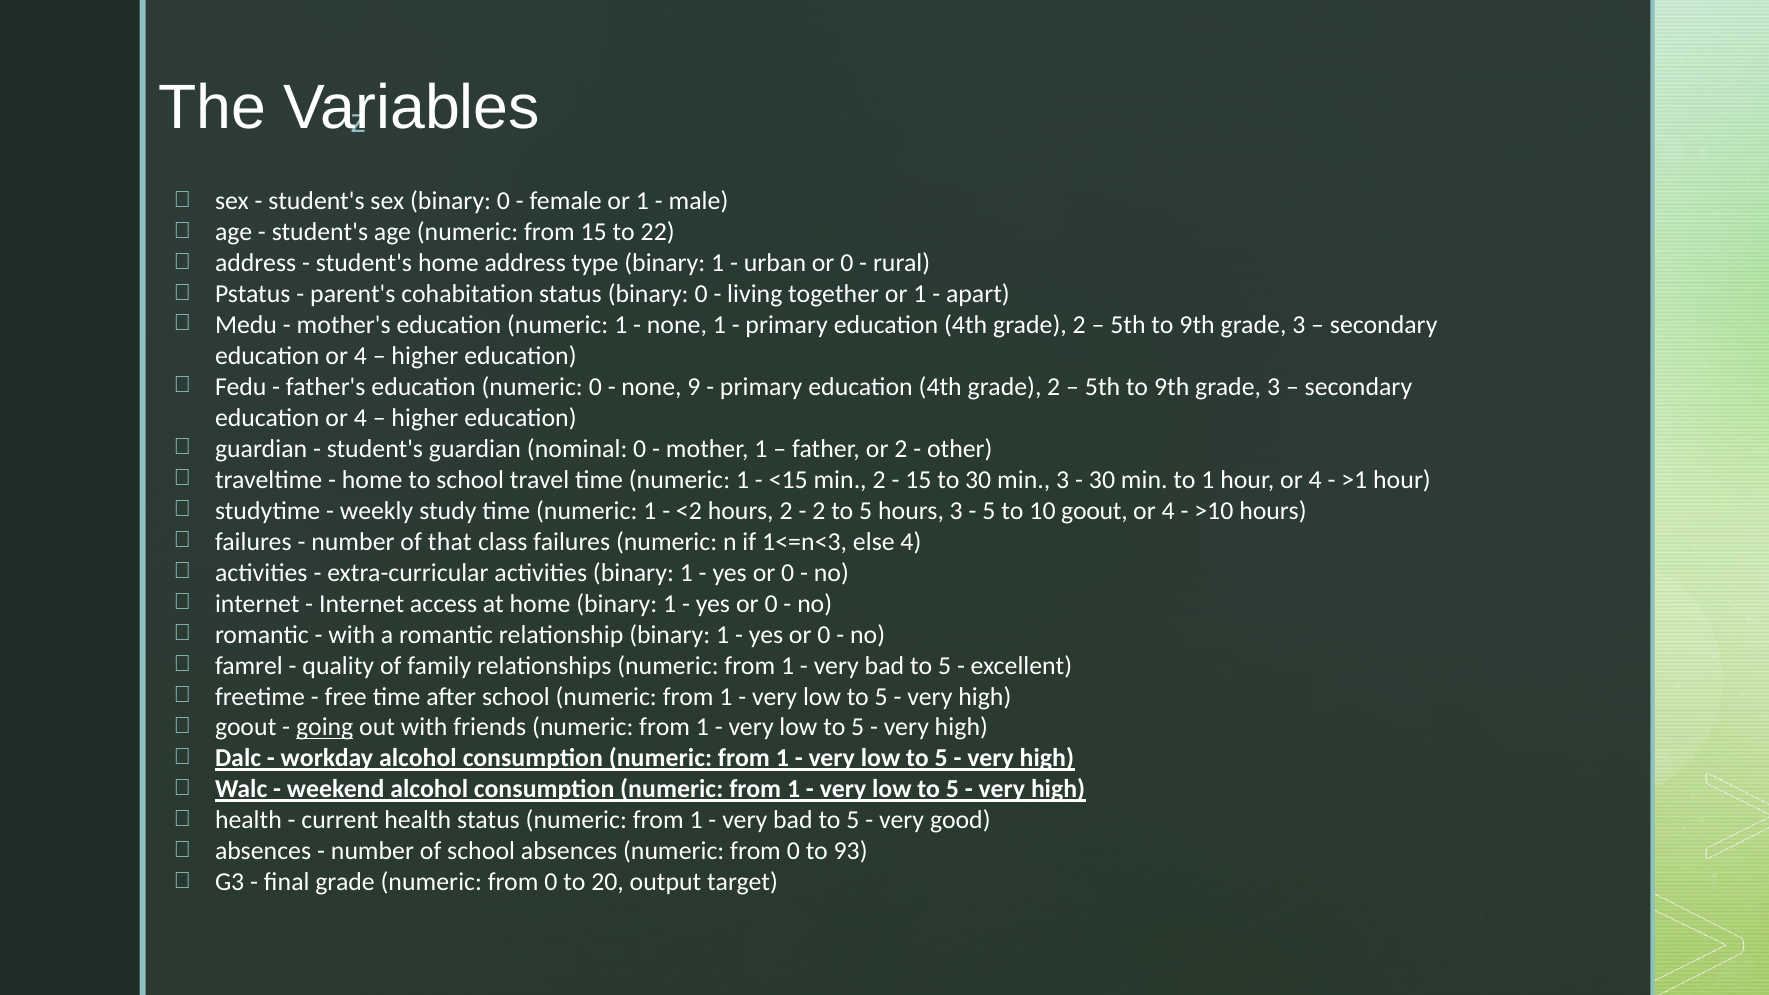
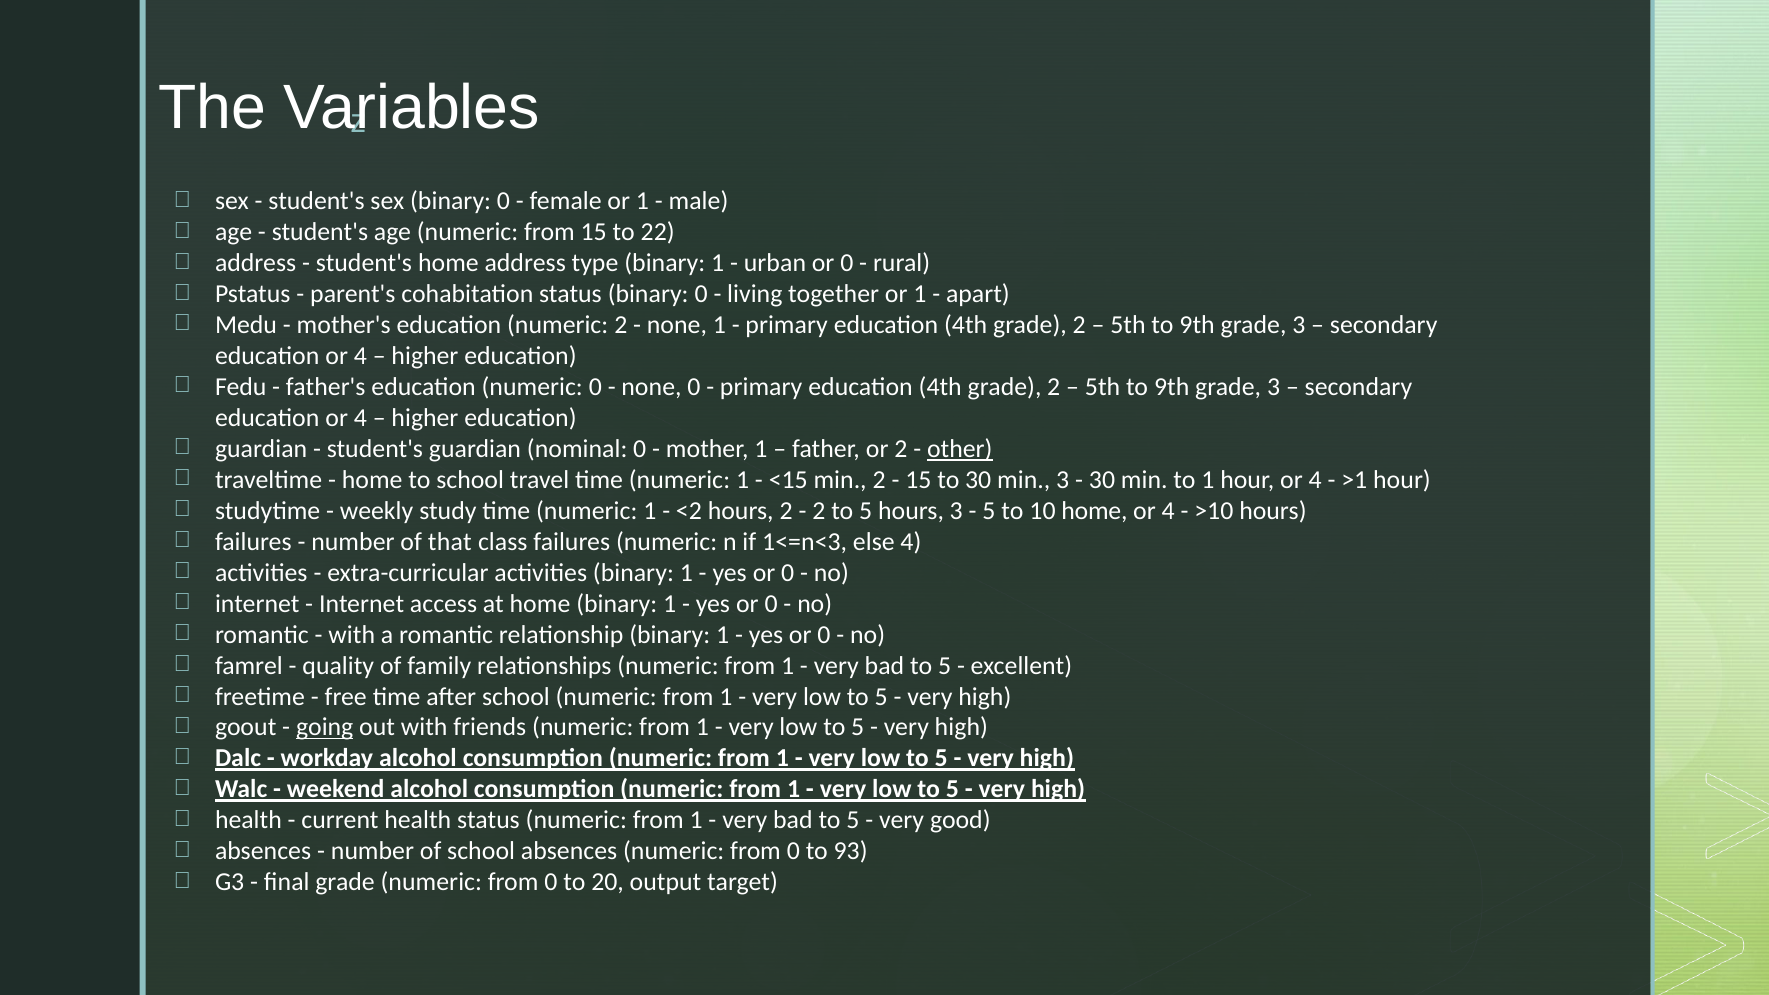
education numeric 1: 1 -> 2 (621, 325)
none 9: 9 -> 0 (694, 387)
other underline: none -> present (960, 449)
10 goout: goout -> home (1094, 511)
